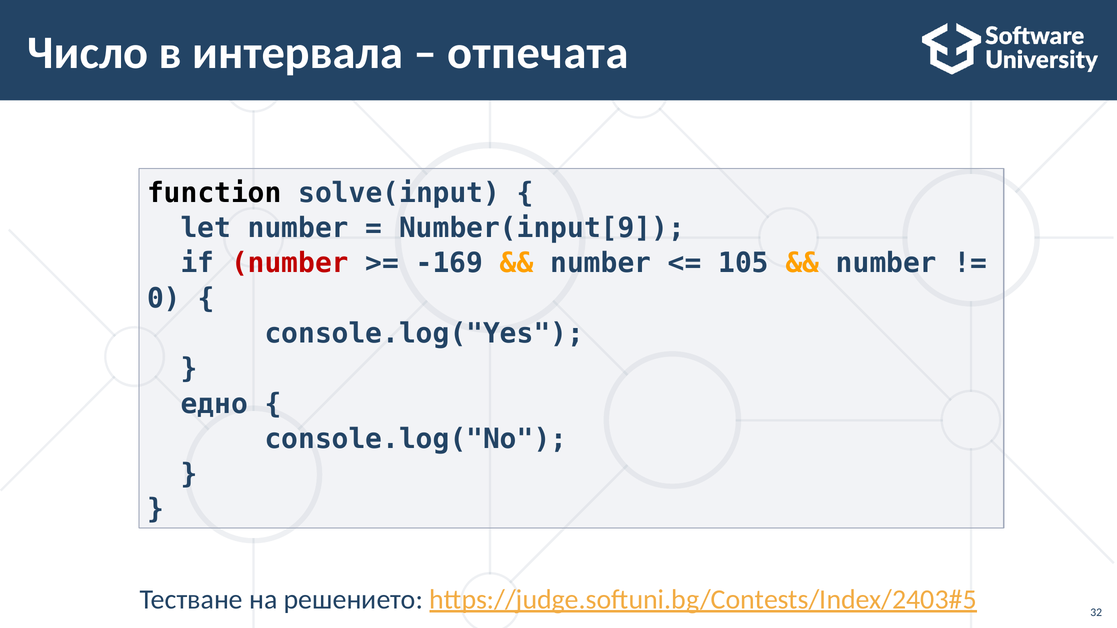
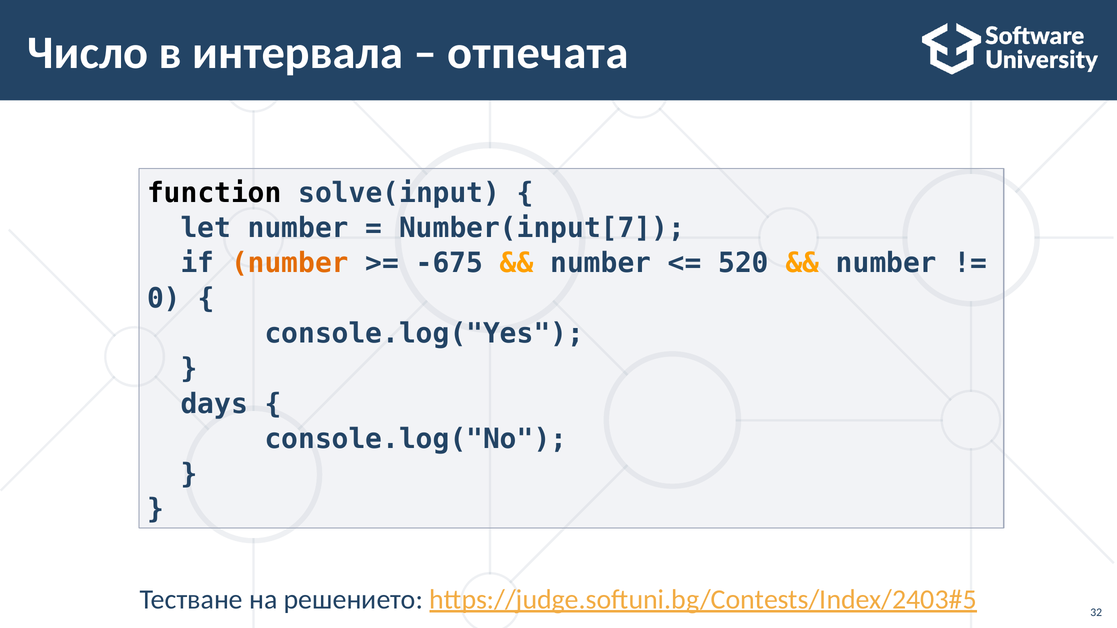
Number(input[9: Number(input[9 -> Number(input[7 (542, 228)
number colour: red -> orange (290, 263)
-169: -169 -> -675 (449, 263)
105: 105 -> 520 (744, 263)
едно: едно -> days (214, 404)
